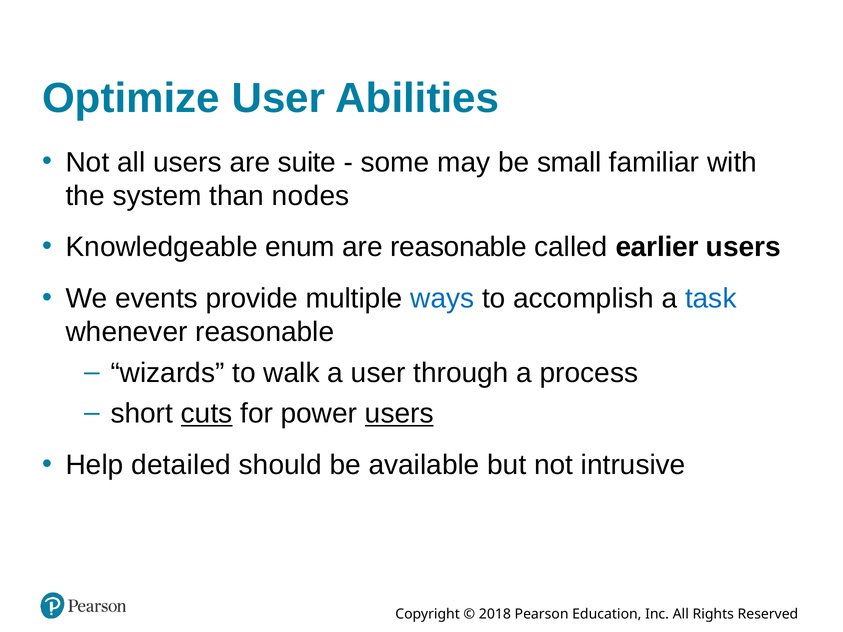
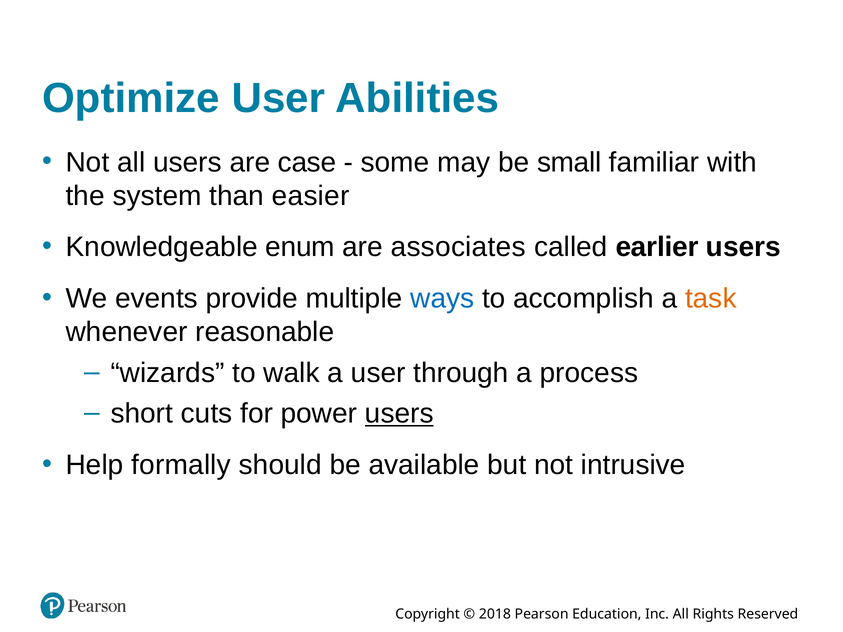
suite: suite -> case (307, 162)
nodes: nodes -> easier (311, 196)
are reasonable: reasonable -> associates (458, 247)
task colour: blue -> orange (711, 299)
cuts underline: present -> none (207, 414)
detailed: detailed -> formally (181, 465)
